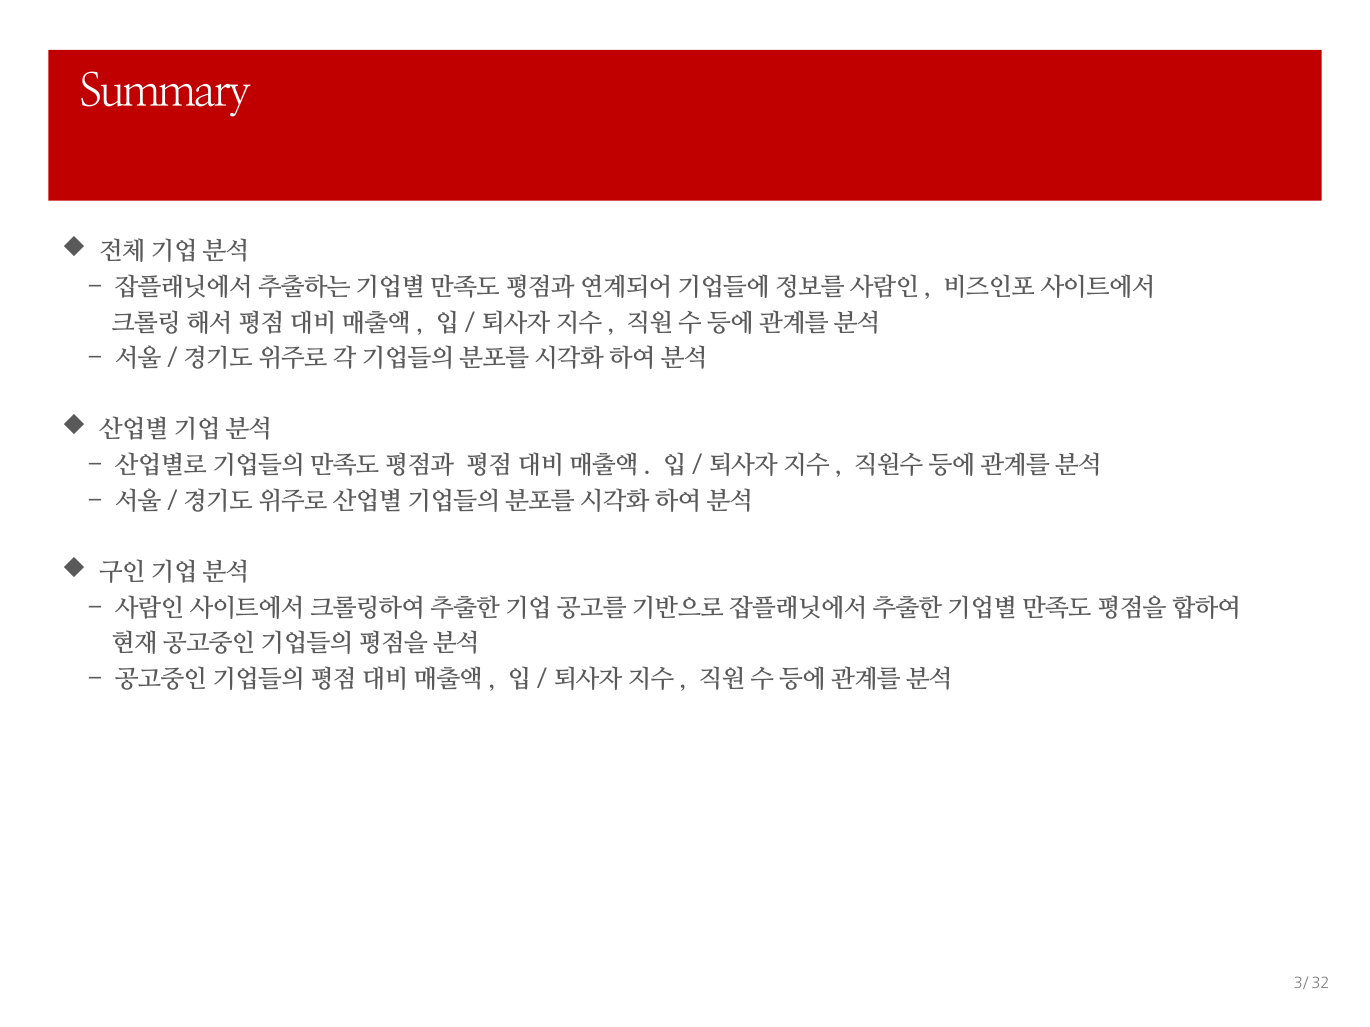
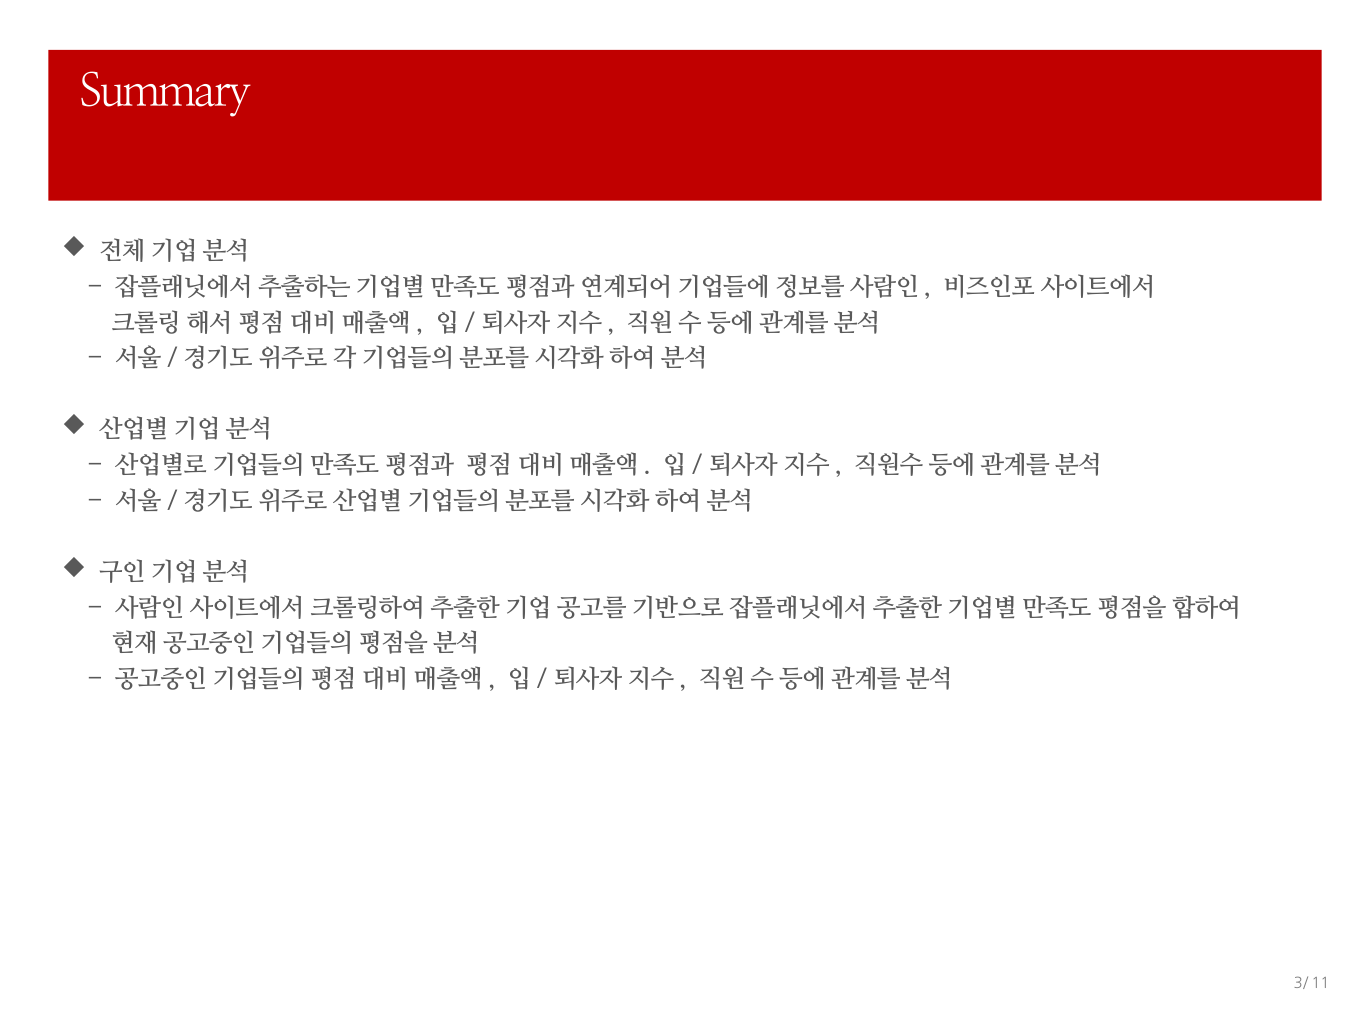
32: 32 -> 11 (1321, 984)
